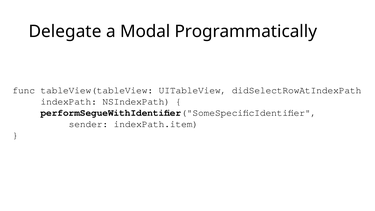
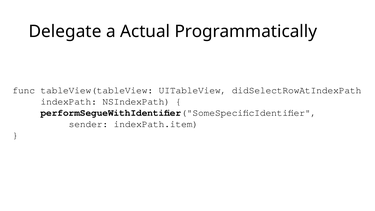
Modal: Modal -> Actual (145, 32)
